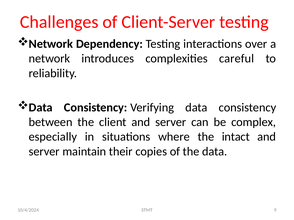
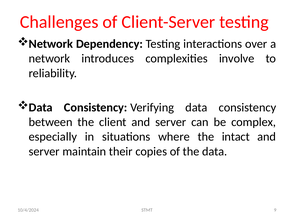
careful: careful -> involve (237, 59)
